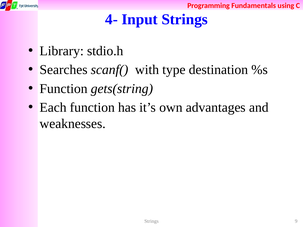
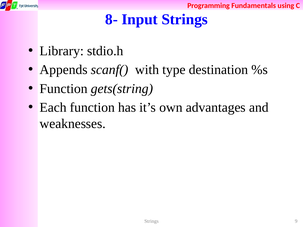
4-: 4- -> 8- (112, 19)
Searches: Searches -> Appends (64, 70)
